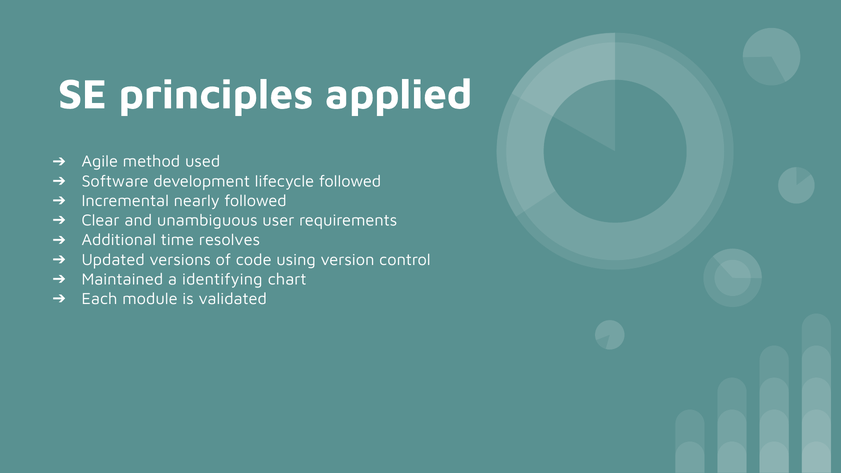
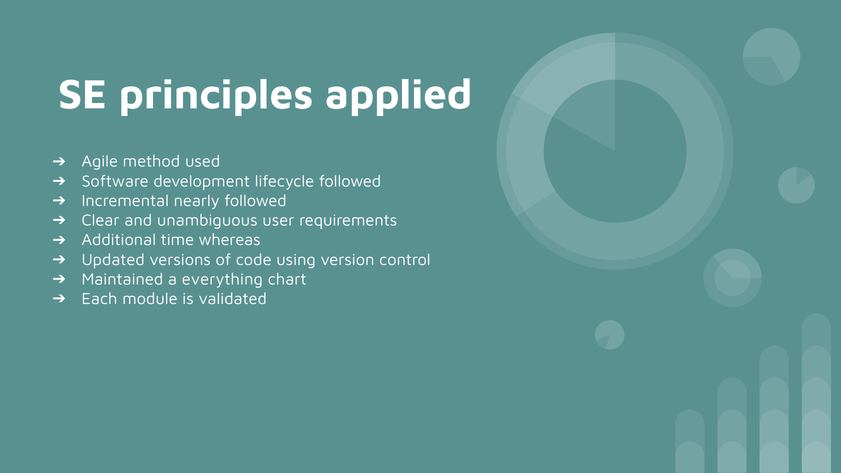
resolves: resolves -> whereas (230, 240)
identifying: identifying -> everything (222, 279)
